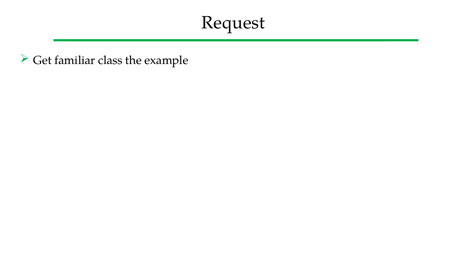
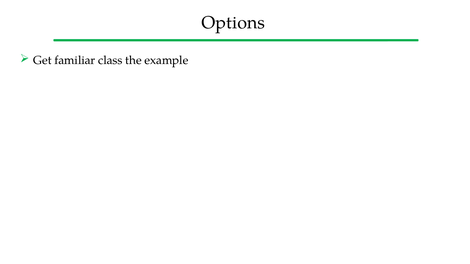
Request: Request -> Options (233, 23)
